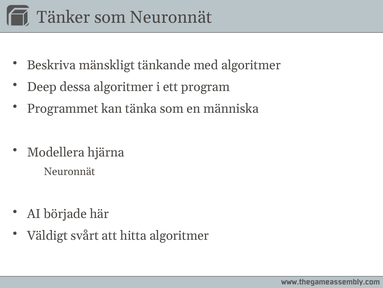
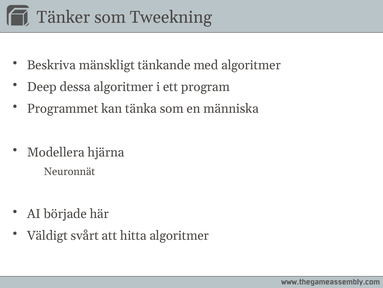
som Neuronnät: Neuronnät -> Tweekning (171, 17)
